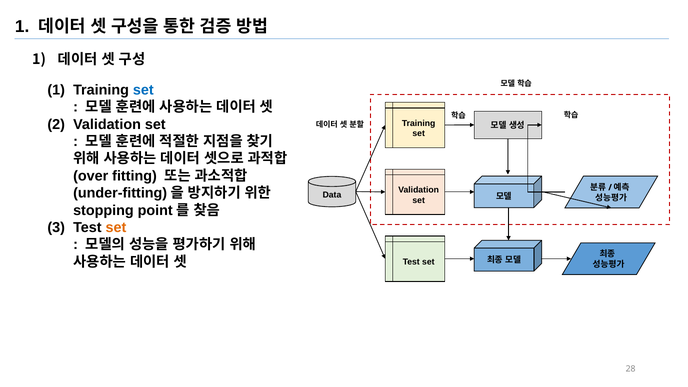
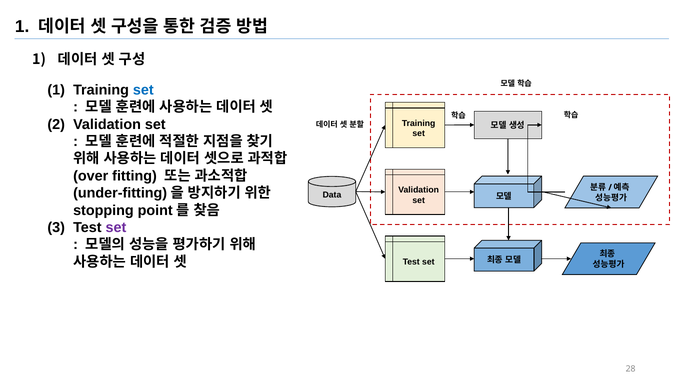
set colour: orange -> purple (116, 228)
